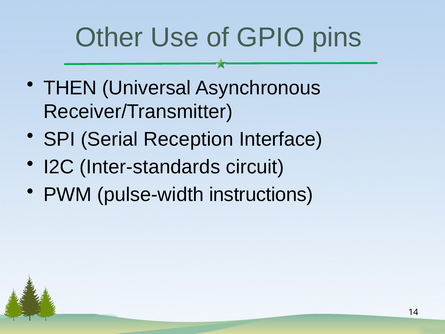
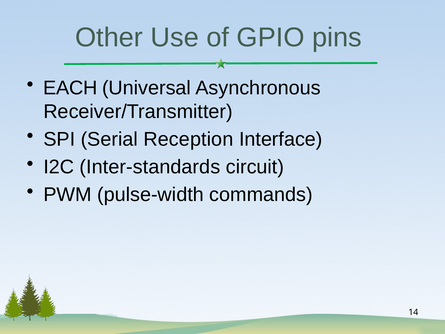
THEN: THEN -> EACH (70, 88)
instructions: instructions -> commands (261, 195)
